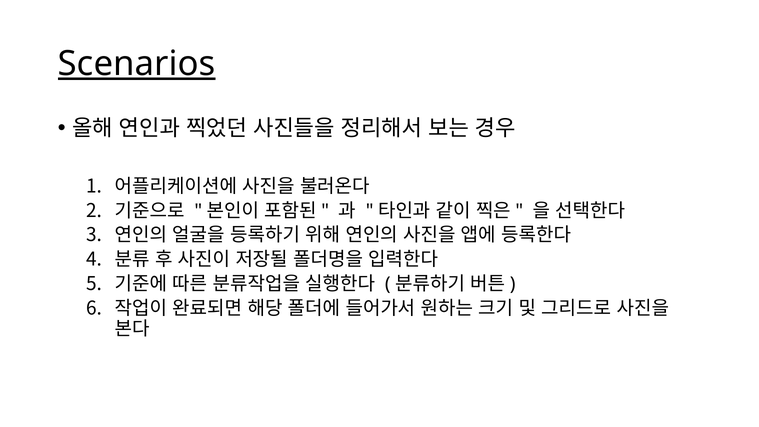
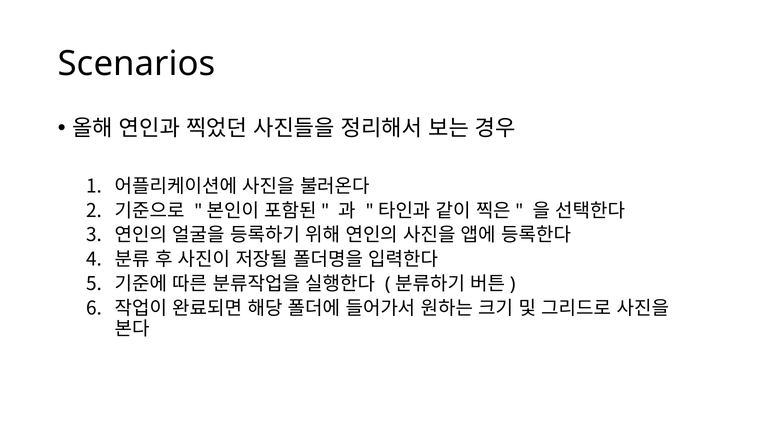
Scenarios underline: present -> none (137, 64)
